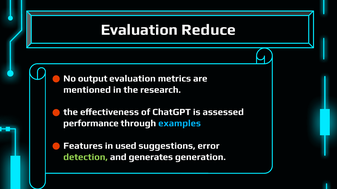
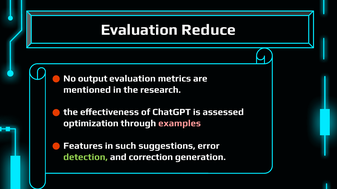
performance: performance -> optimization (91, 124)
examples colour: light blue -> pink (180, 124)
used: used -> such (126, 146)
generates: generates -> correction (151, 157)
